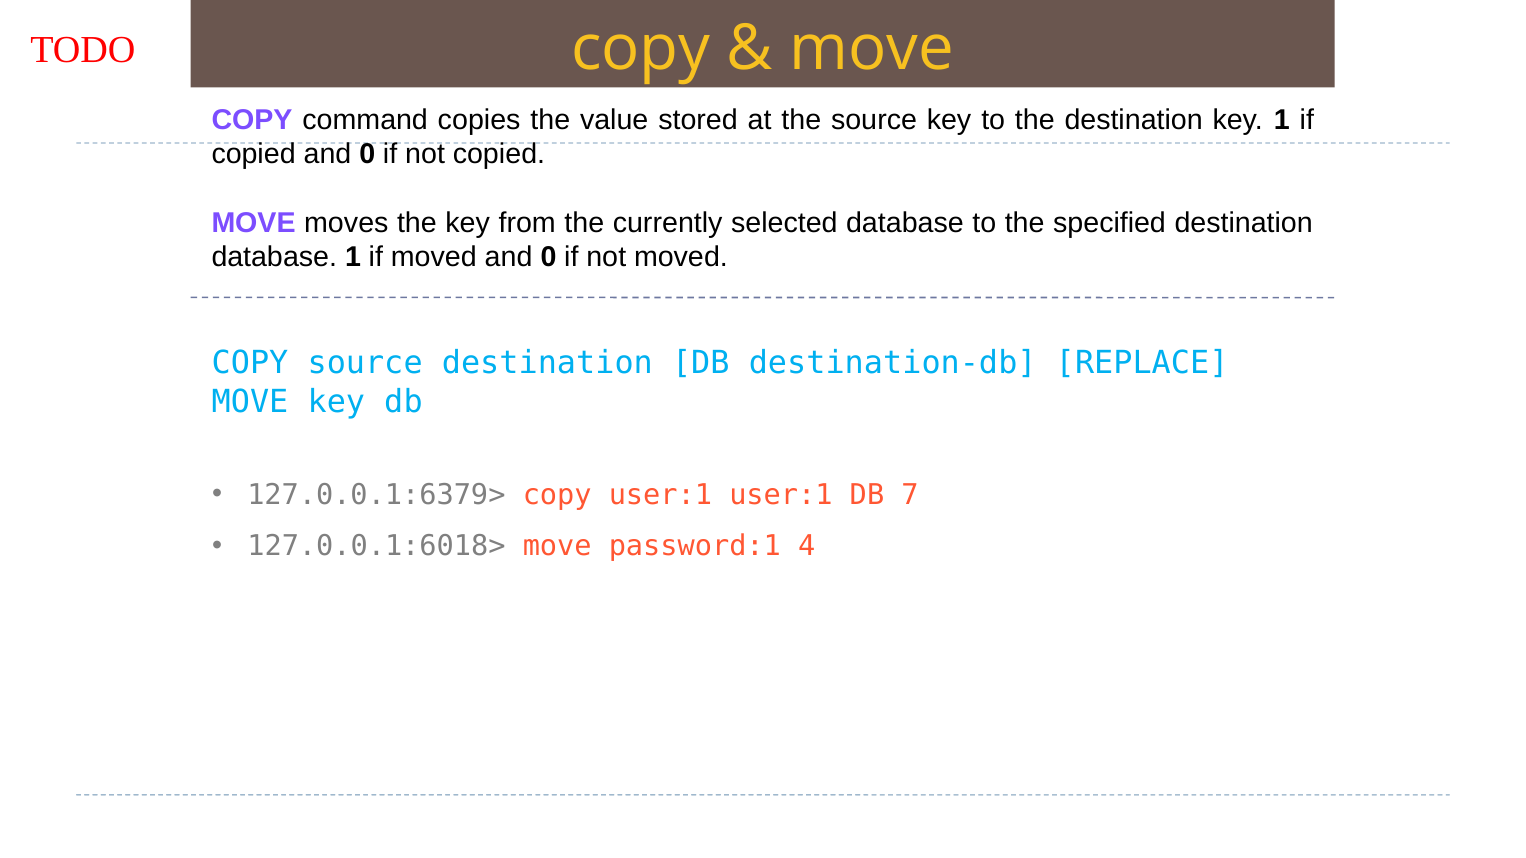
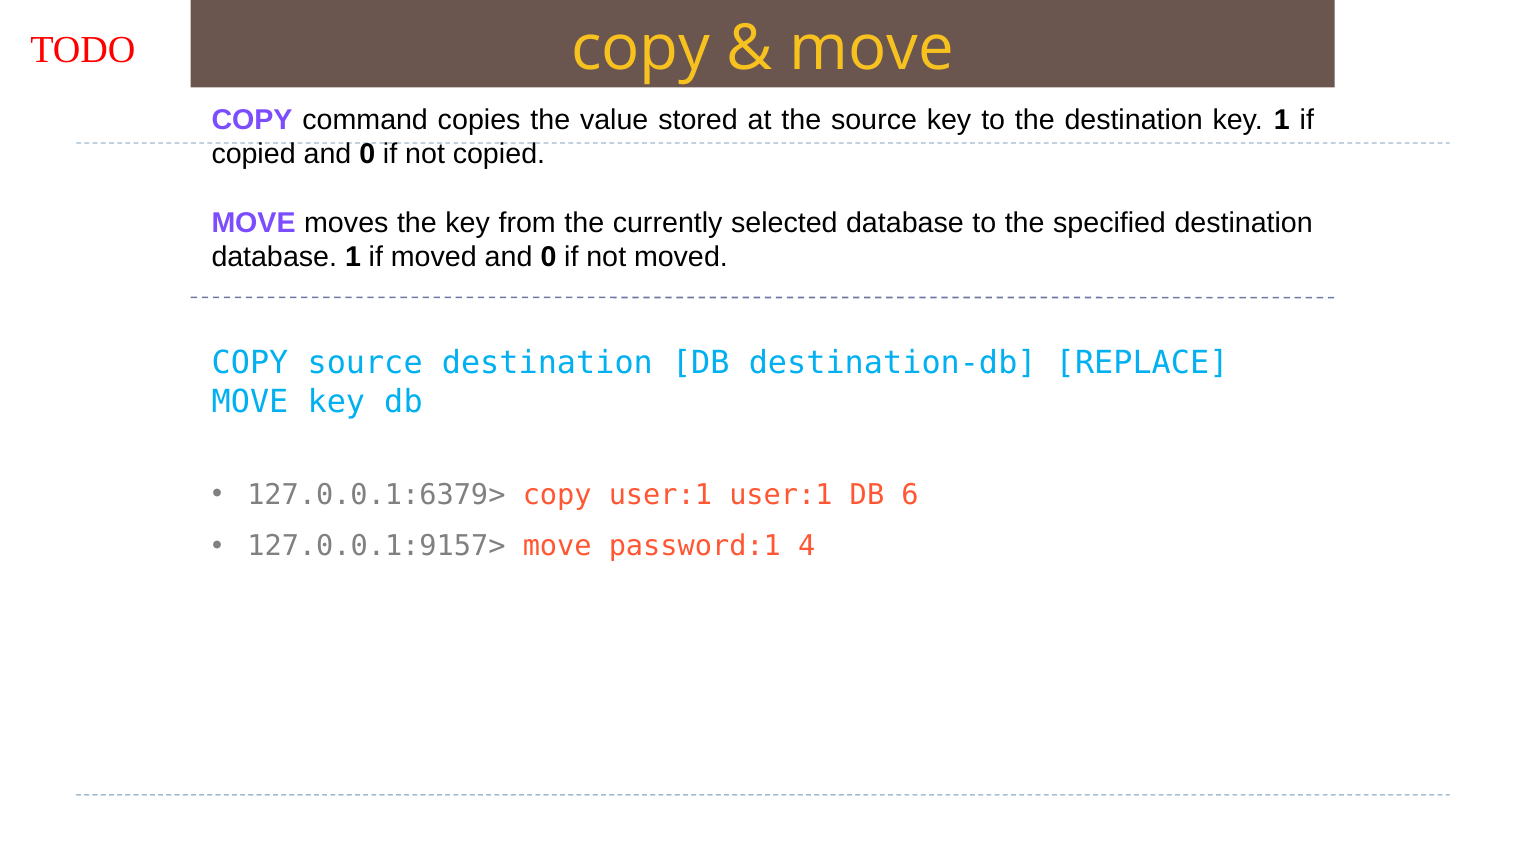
7: 7 -> 6 (910, 495)
127.0.0.1:6018>: 127.0.0.1:6018> -> 127.0.0.1:9157> (376, 547)
